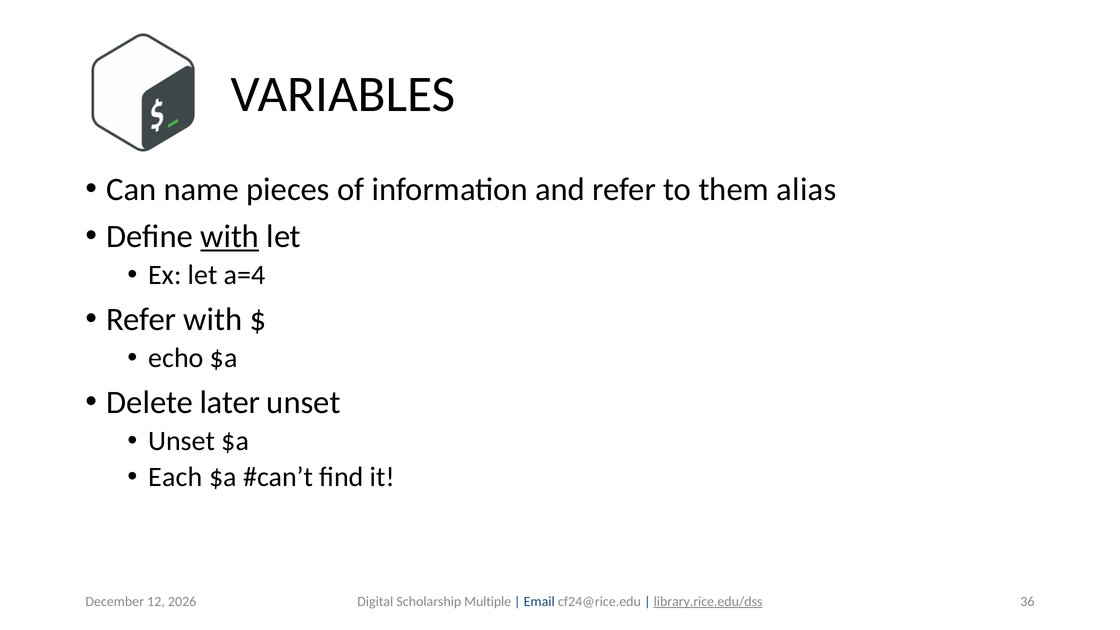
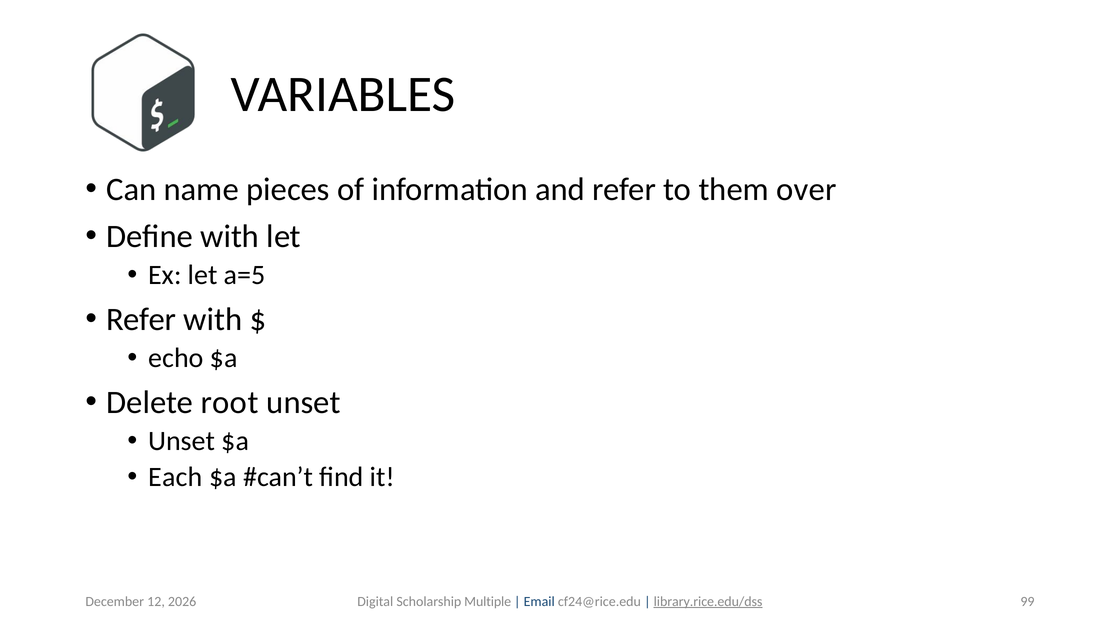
alias: alias -> over (807, 189)
with underline: present -> none (230, 236)
a=4: a=4 -> a=5 (245, 275)
later: later -> root (230, 402)
36: 36 -> 99 (1027, 602)
